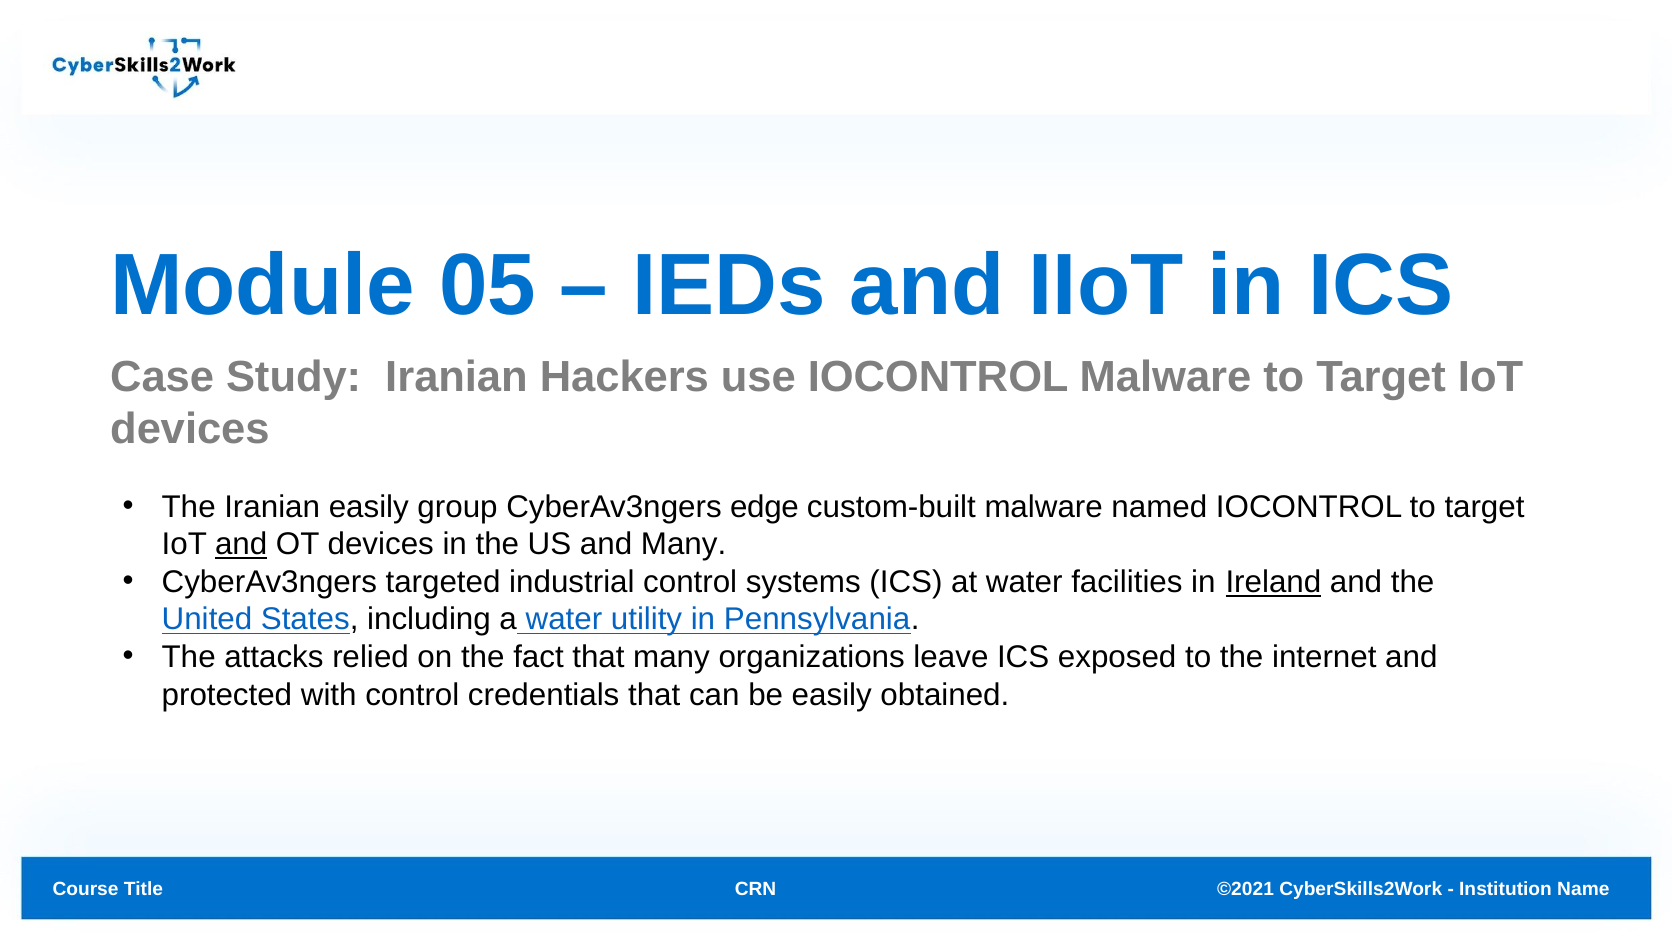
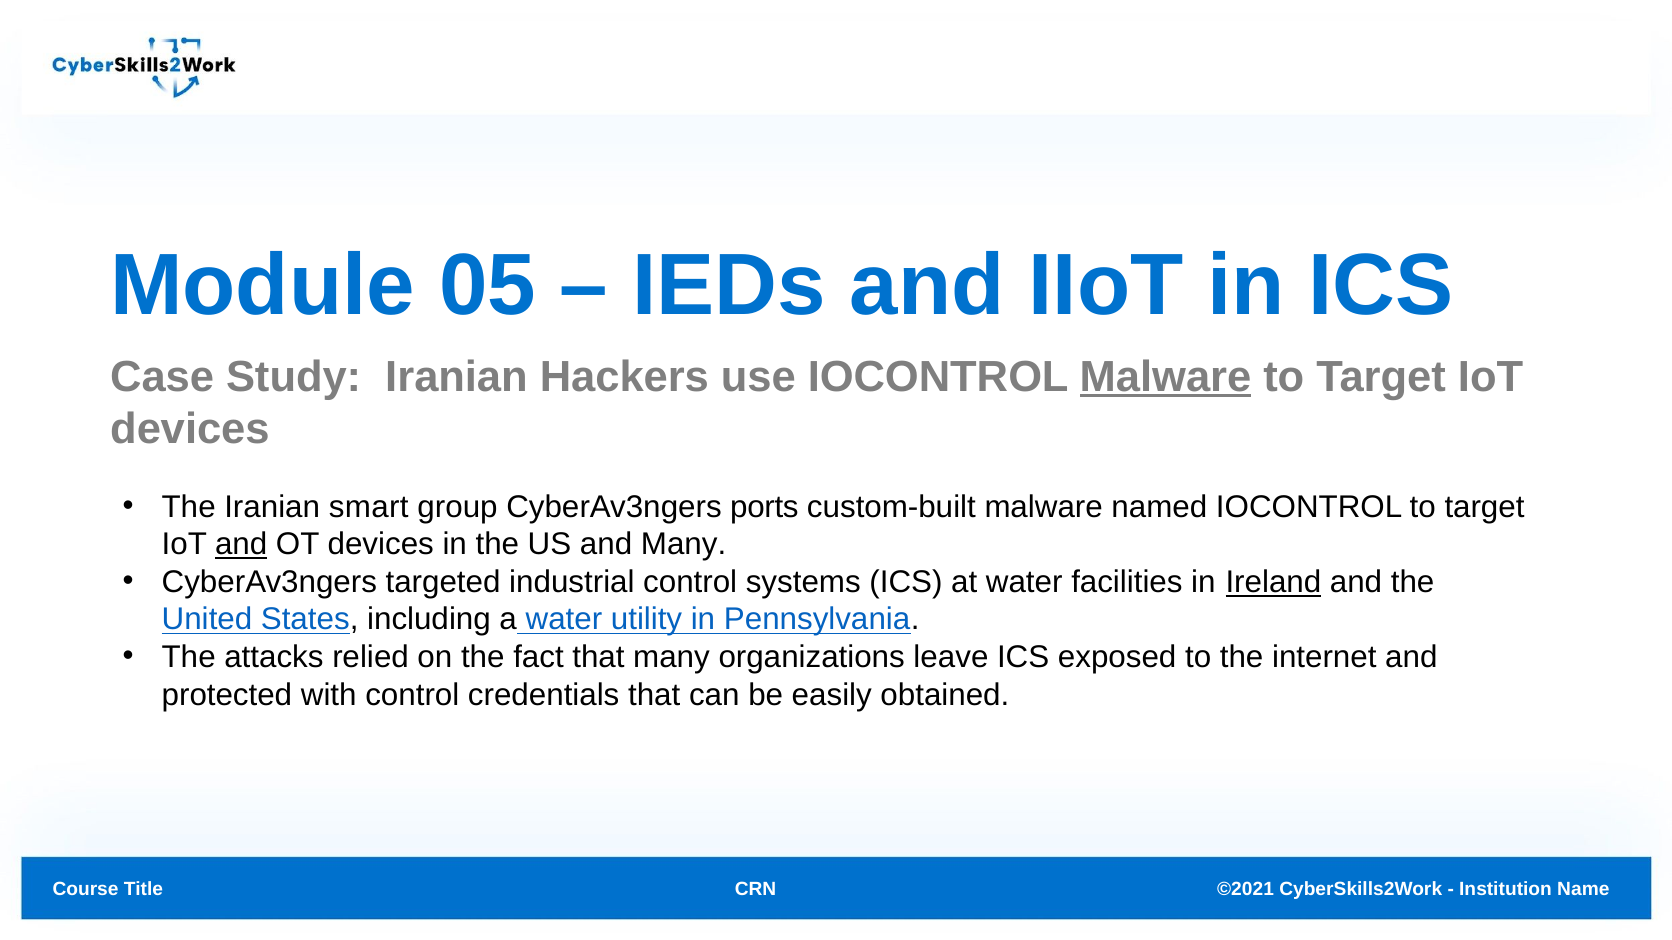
Malware underline: none -> present (1166, 377)
Iranian easily: easily -> smart (369, 507)
edge: edge -> ports (764, 507)
